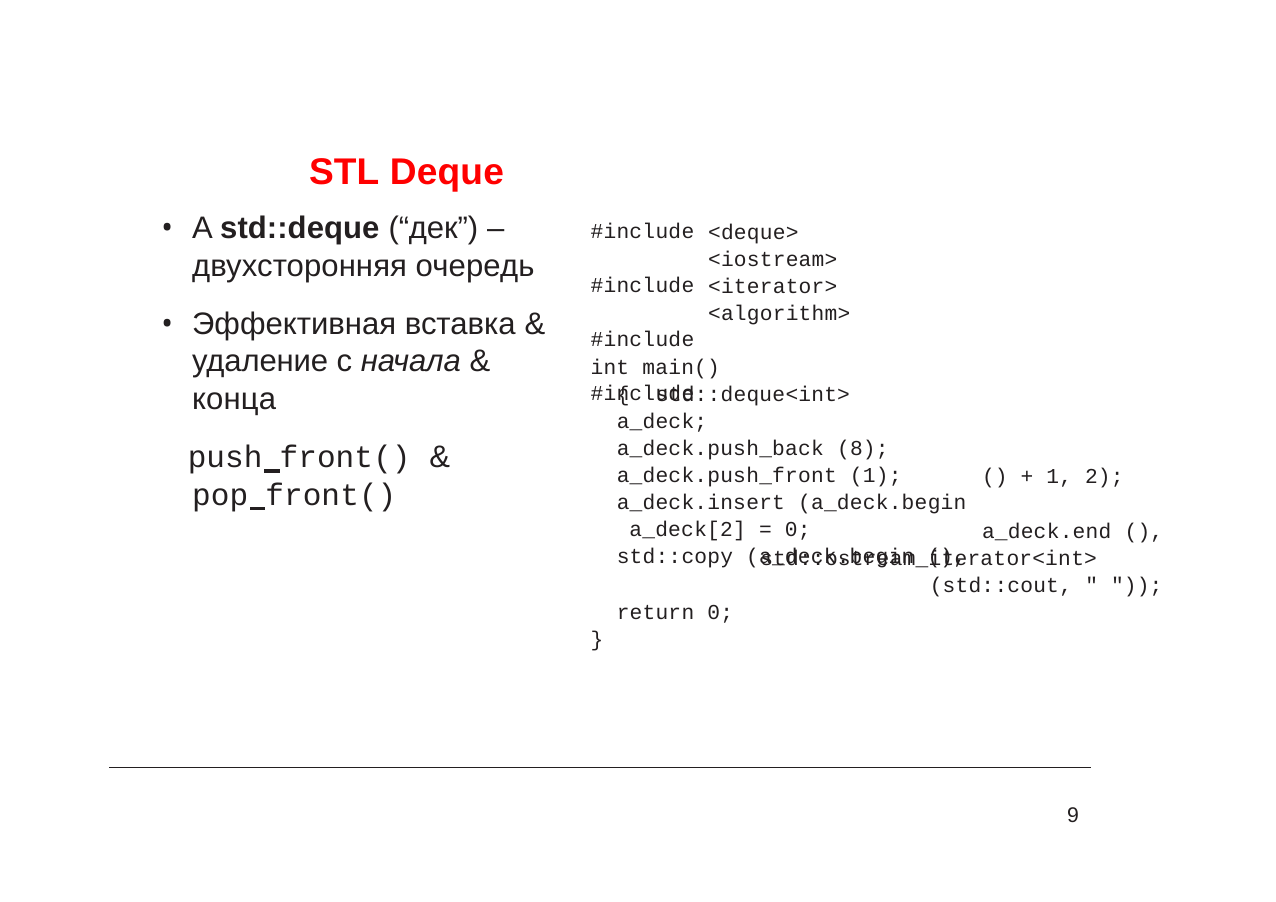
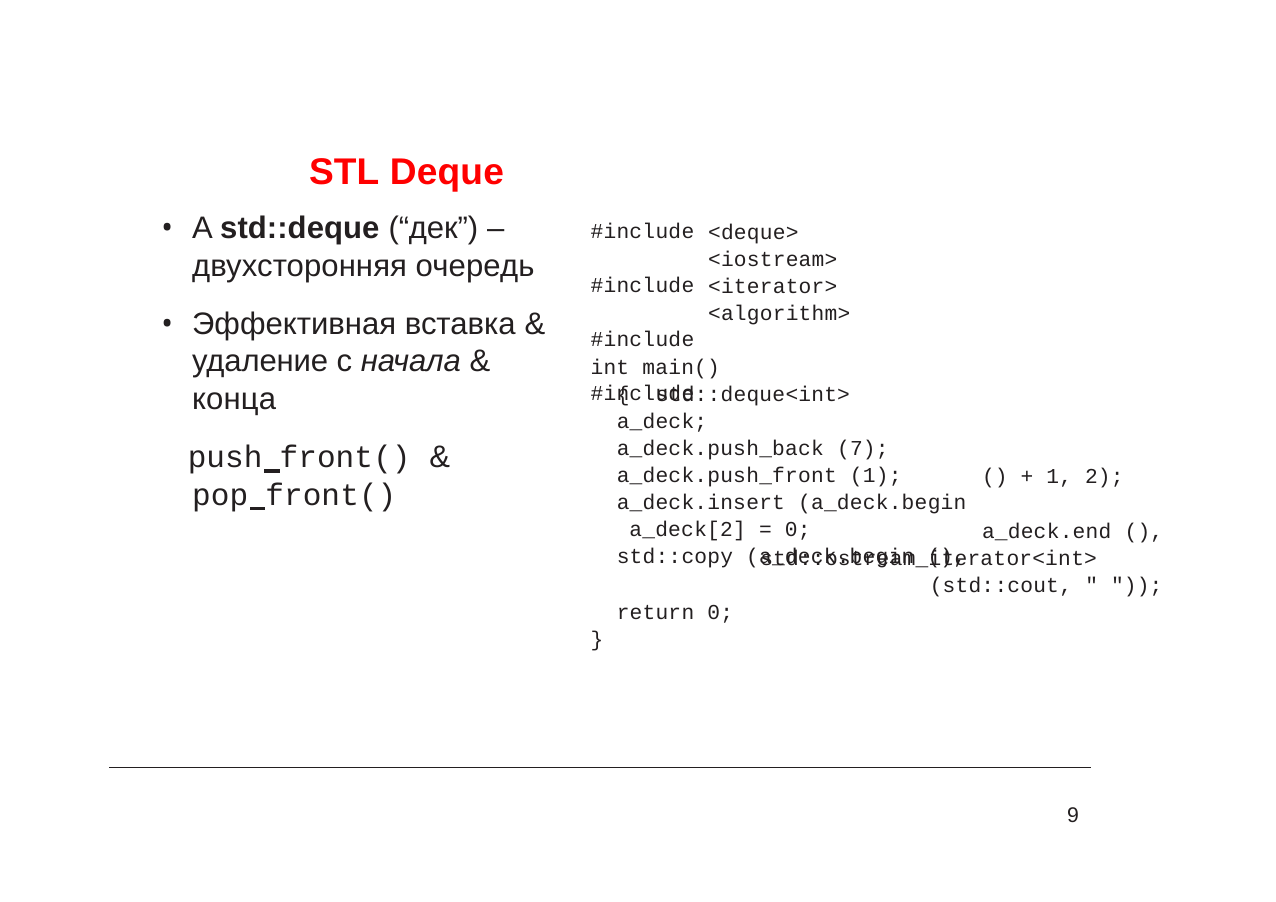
8: 8 -> 7 (863, 449)
